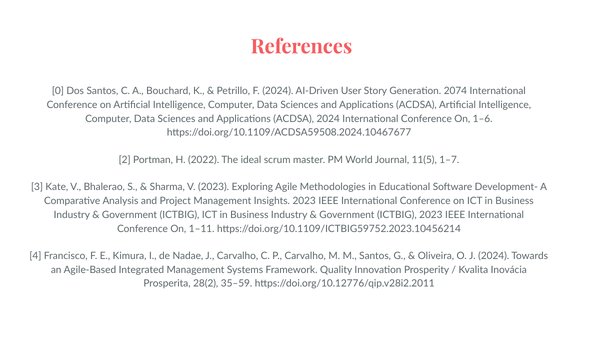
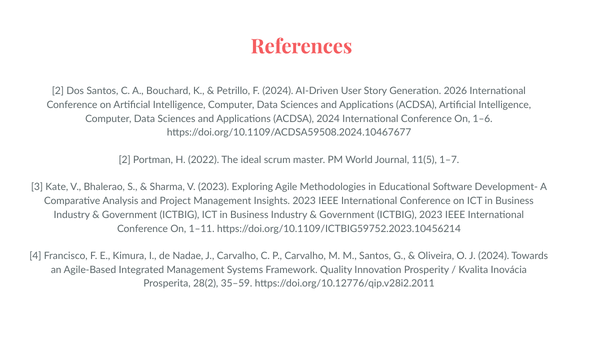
0: 0 -> 2 (58, 91)
2074: 2074 -> 2026 (455, 91)
